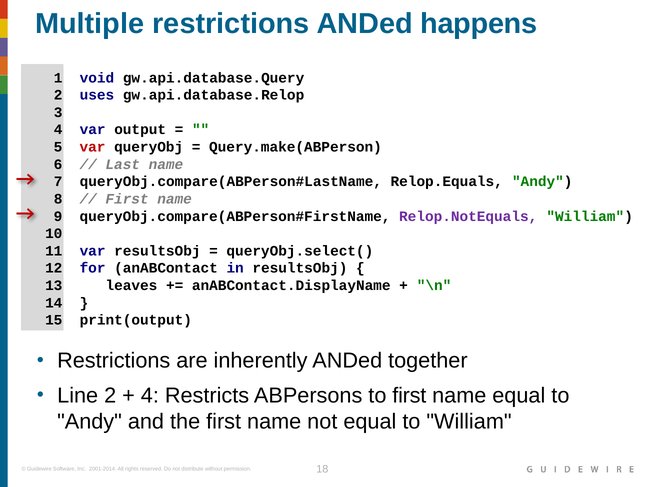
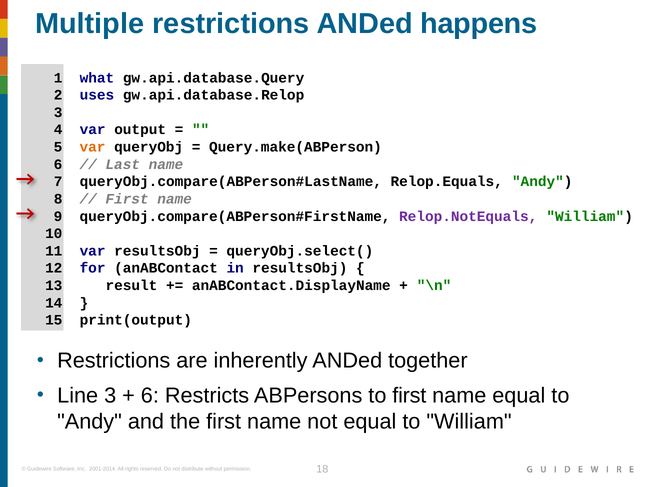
void: void -> what (97, 78)
var colour: red -> orange (93, 147)
leaves: leaves -> result (131, 286)
Line 2: 2 -> 3 (110, 396)
4: 4 -> 6 (150, 396)
